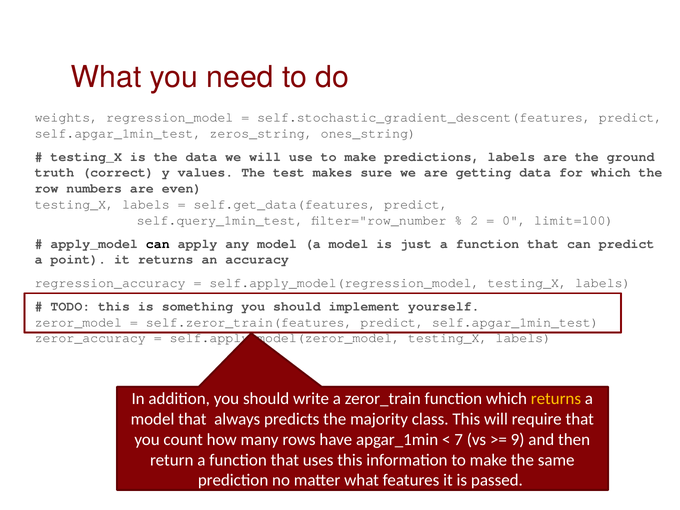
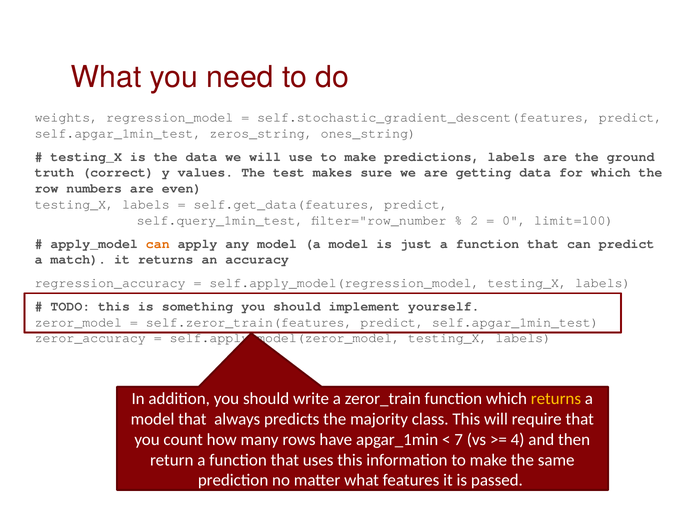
can colour: black -> orange (158, 244)
point: point -> match (78, 260)
9: 9 -> 4 (518, 440)
